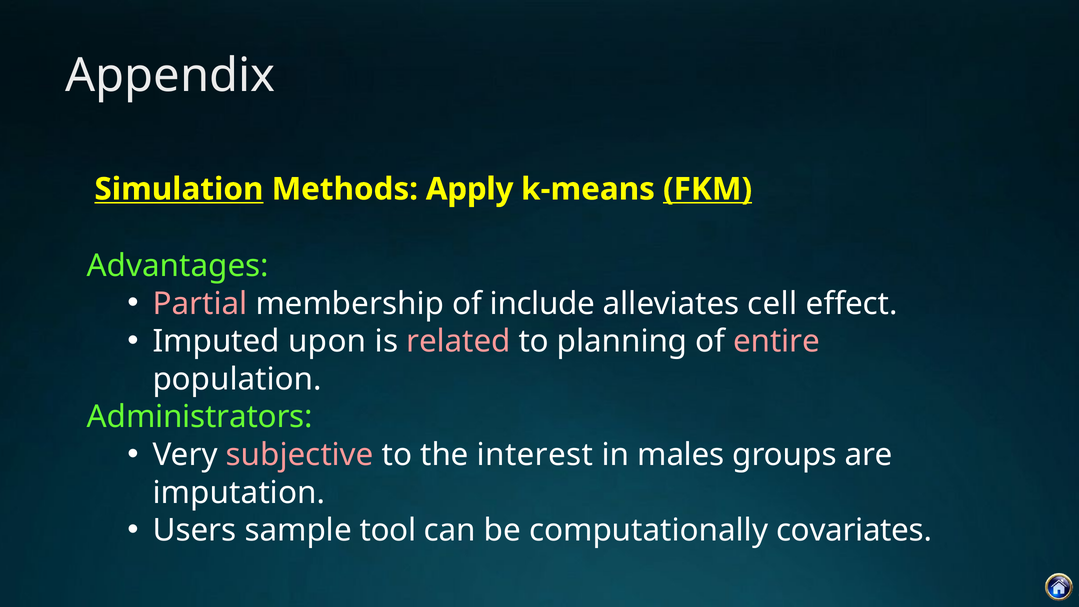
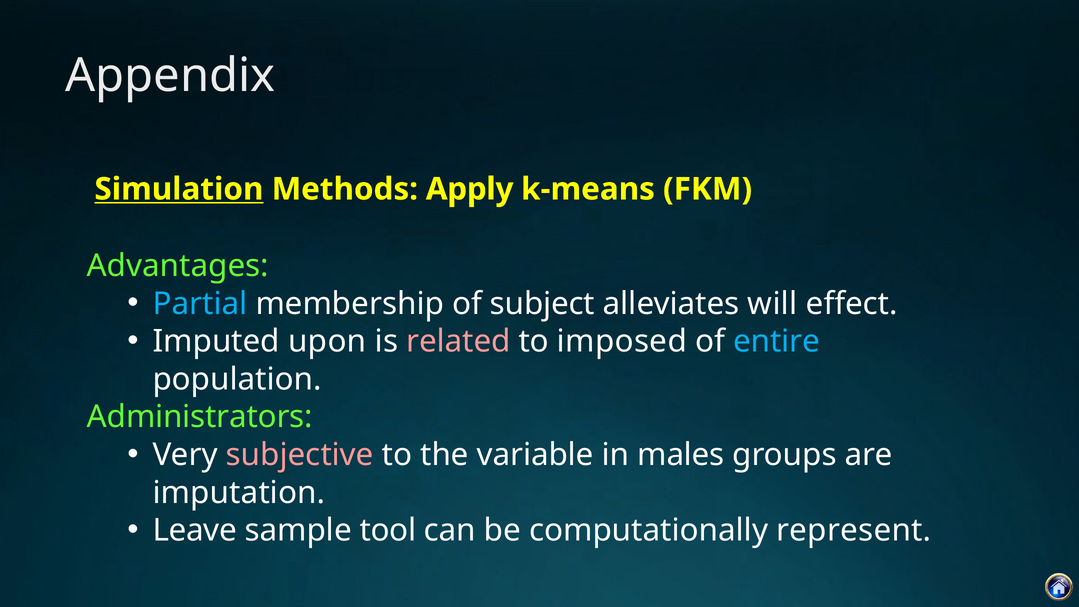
FKM underline: present -> none (708, 189)
Partial colour: pink -> light blue (200, 304)
include: include -> subject (542, 304)
cell: cell -> will (772, 304)
planning: planning -> imposed (622, 341)
entire colour: pink -> light blue (777, 341)
interest: interest -> variable (535, 455)
Users: Users -> Leave (195, 530)
covariates: covariates -> represent (854, 530)
